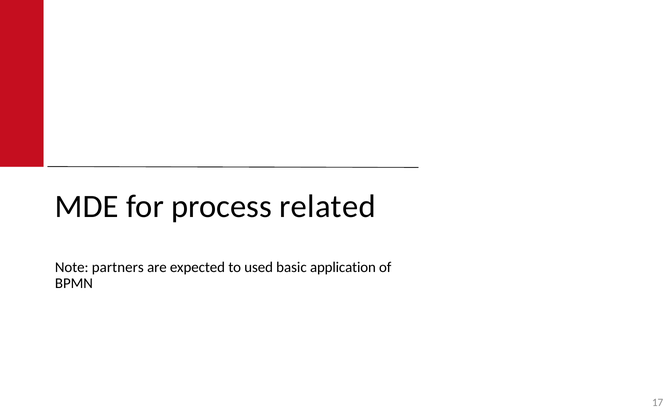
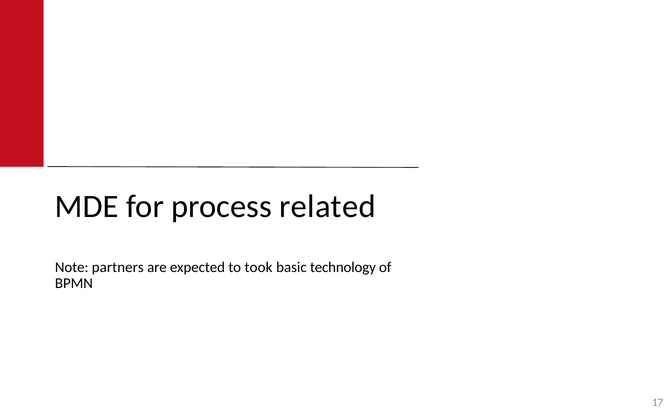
used: used -> took (259, 267)
application: application -> technology (343, 267)
